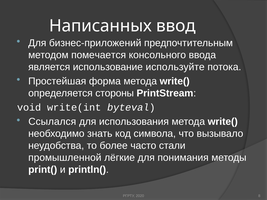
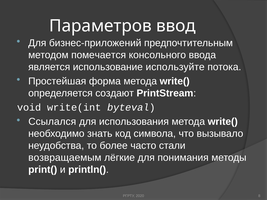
Написанных: Написанных -> Параметров (100, 26)
стороны: стороны -> создают (115, 93)
промышленной: промышленной -> возвращаемым (65, 158)
